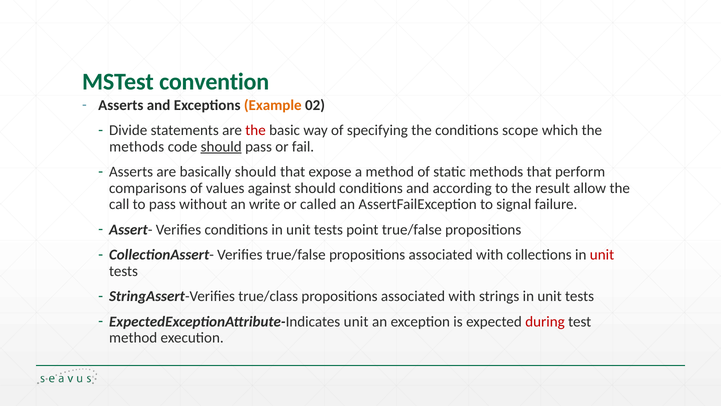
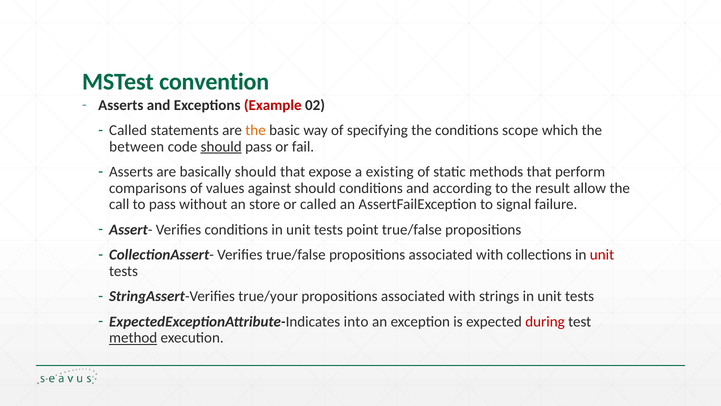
Example colour: orange -> red (273, 105)
Divide: Divide -> Called (128, 130)
the colour: red -> orange (256, 130)
methods: methods -> between (137, 146)
a method: method -> existing (390, 172)
write: write -> store (265, 204)
true/class: true/class -> true/your (268, 296)
ExpectedExceptionAttribute-Indicates unit: unit -> into (356, 321)
method underline: none -> present (133, 337)
